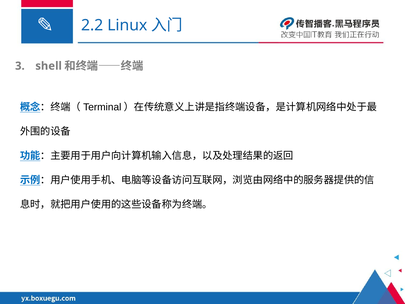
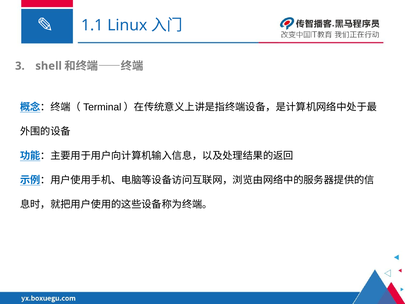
2.2: 2.2 -> 1.1 (92, 25)
